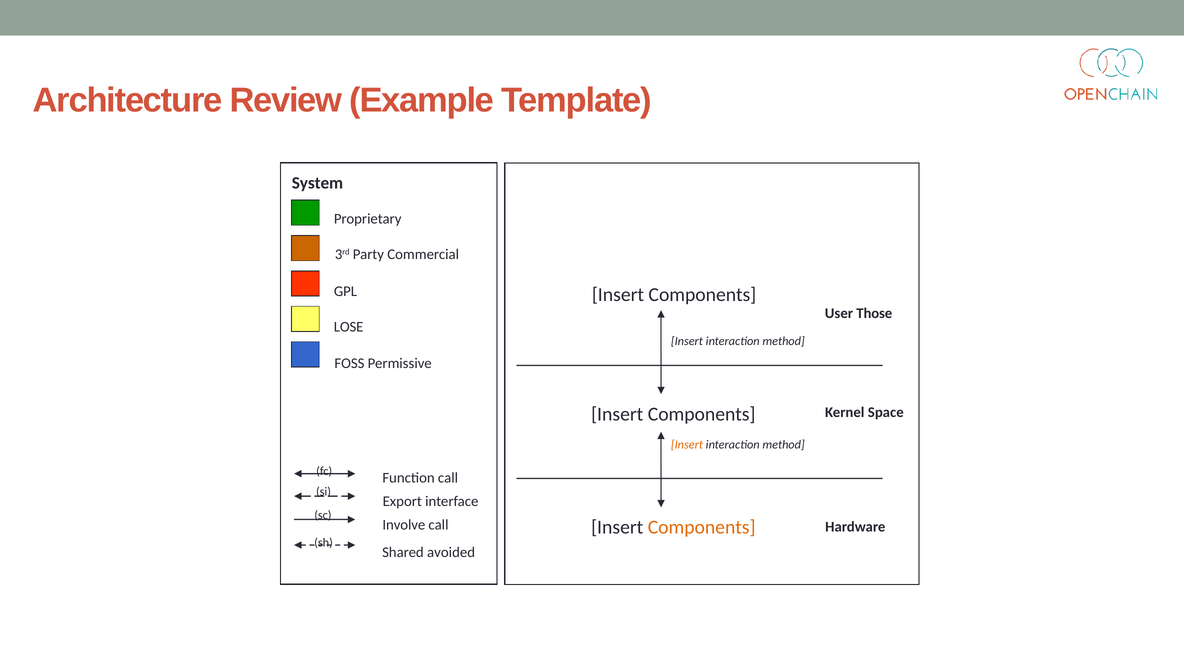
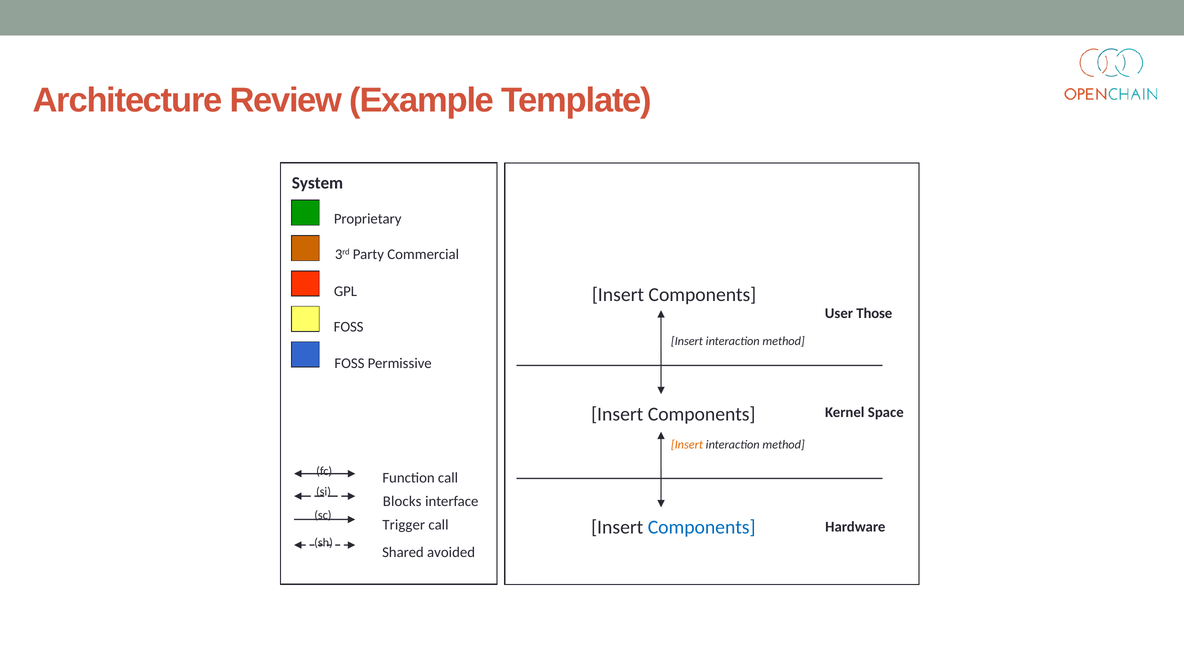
LOSE: LOSE -> FOSS (349, 327)
Export: Export -> Blocks (402, 501)
Involve: Involve -> Trigger (404, 525)
Components colour: orange -> blue (702, 527)
